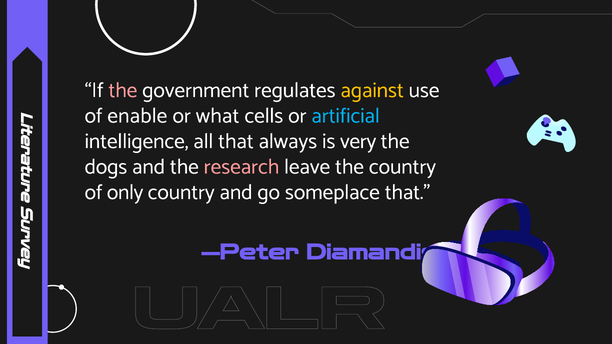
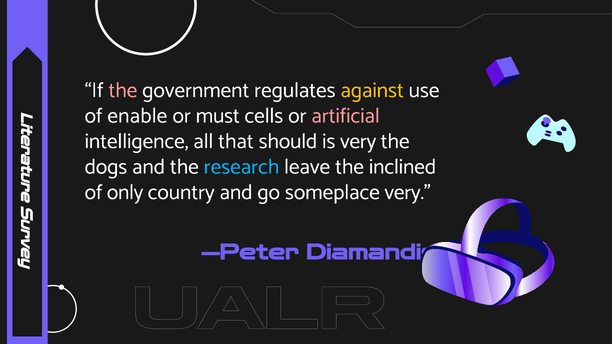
what: what -> must (218, 116)
artificial colour: light blue -> pink (346, 116)
always: always -> should (288, 141)
research colour: pink -> light blue (242, 167)
the country: country -> inclined (402, 167)
someplace that: that -> very (408, 192)
